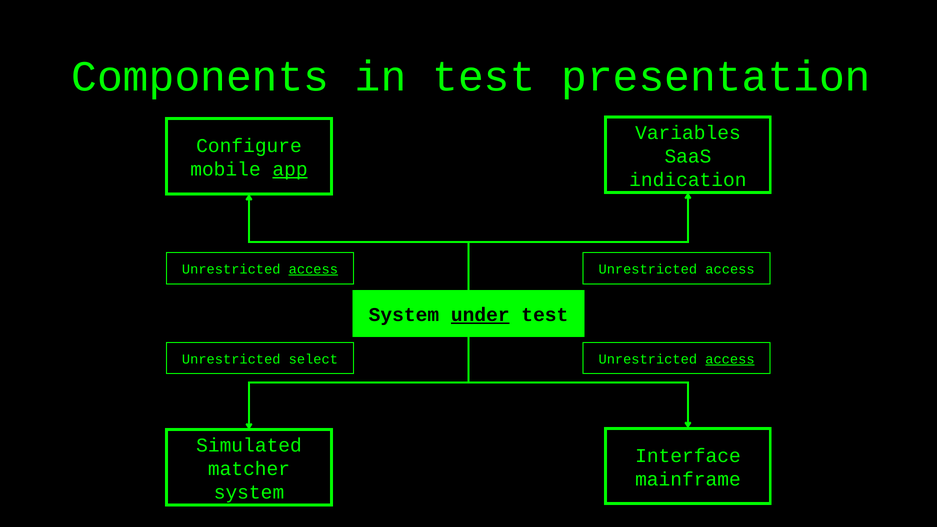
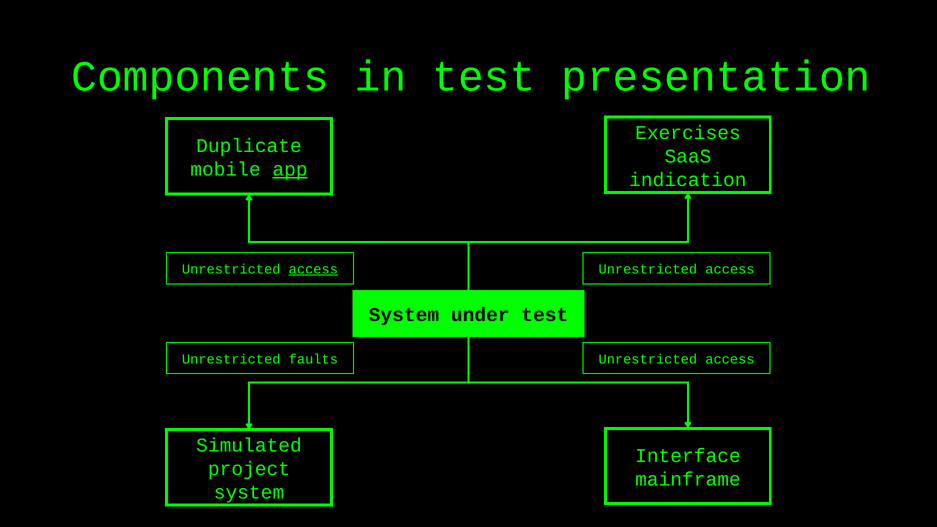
Variables: Variables -> Exercises (688, 133)
Configure: Configure -> Duplicate (249, 146)
under underline: present -> none (480, 315)
select: select -> faults (313, 359)
access underline: present -> none (730, 359)
matcher: matcher -> project (249, 469)
